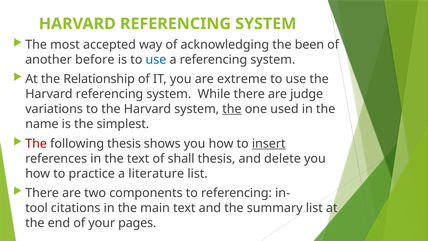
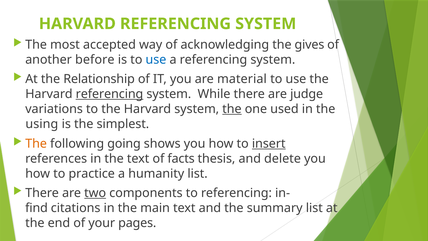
been: been -> gives (309, 45)
extreme: extreme -> material (242, 79)
referencing underline: none -> present (110, 94)
name: name -> using (42, 124)
The colour: red -> orange (36, 143)
following thesis: thesis -> going (124, 143)
shall: shall -> facts (181, 158)
literature: literature -> humanity (156, 173)
two underline: none -> present (95, 193)
tool: tool -> find (37, 208)
